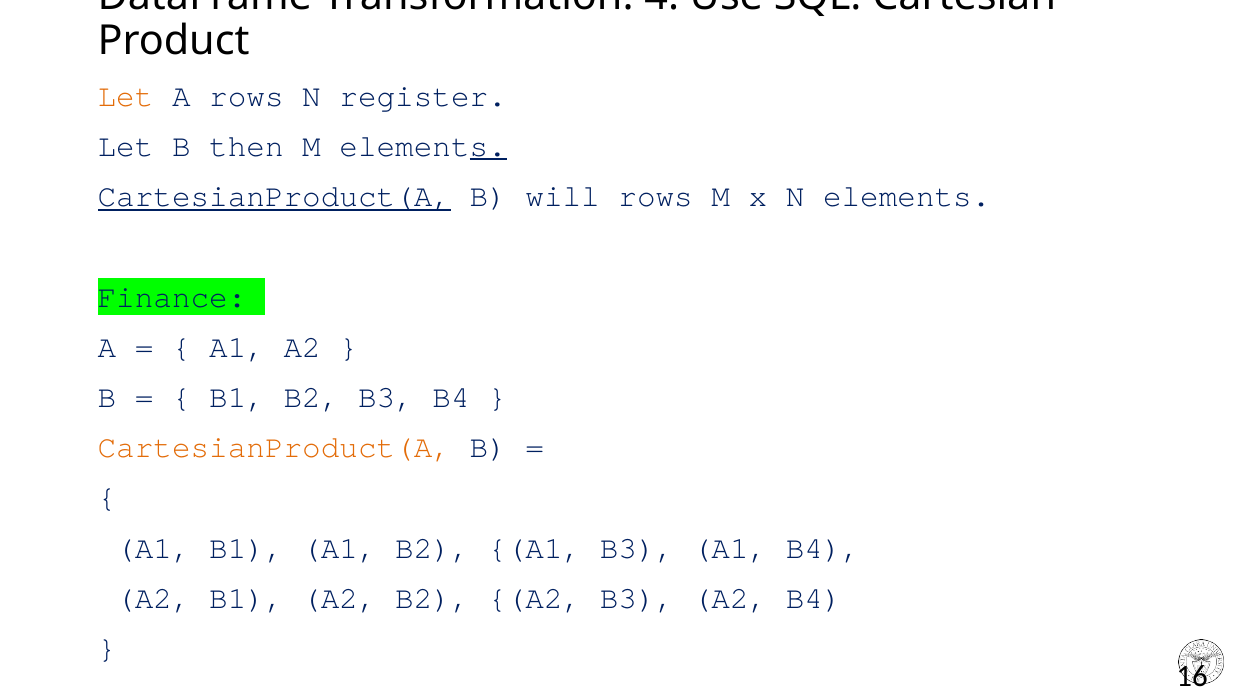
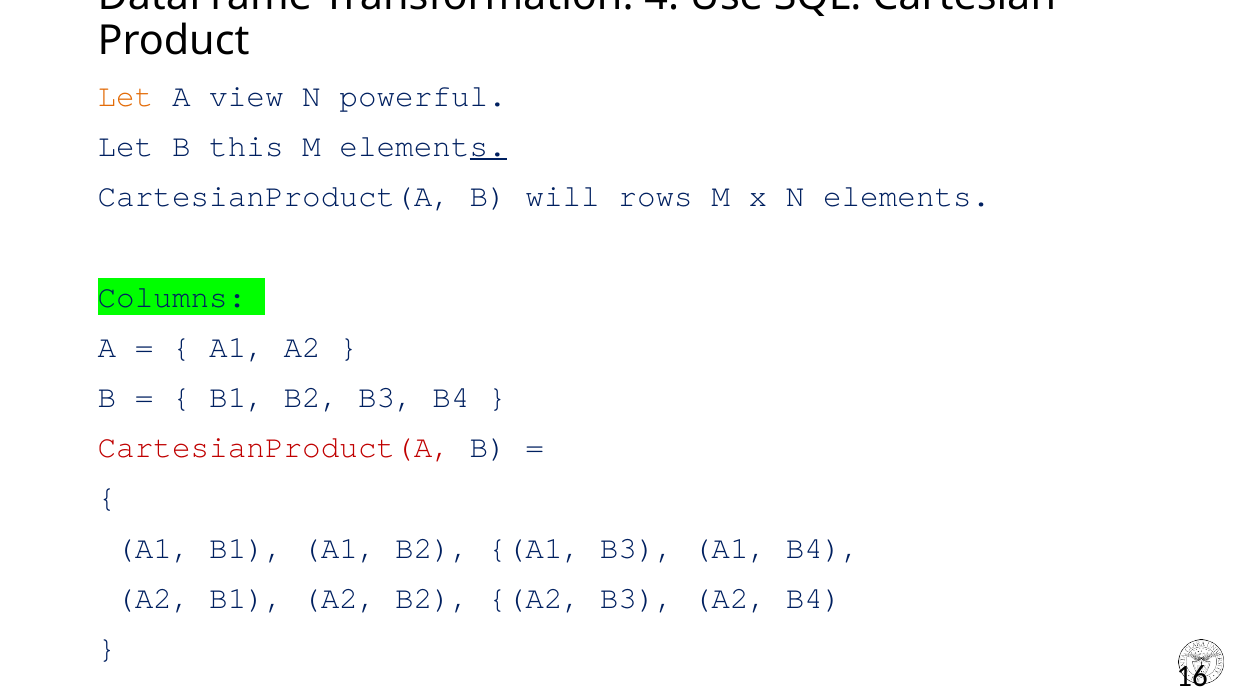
A rows: rows -> view (246, 96)
register: register -> powerful (423, 96)
then: then -> this (246, 146)
CartesianProduct(A underline: present -> none (274, 197)
Finance: Finance -> Columns (172, 297)
CartesianProduct(A colour: orange -> red (274, 447)
